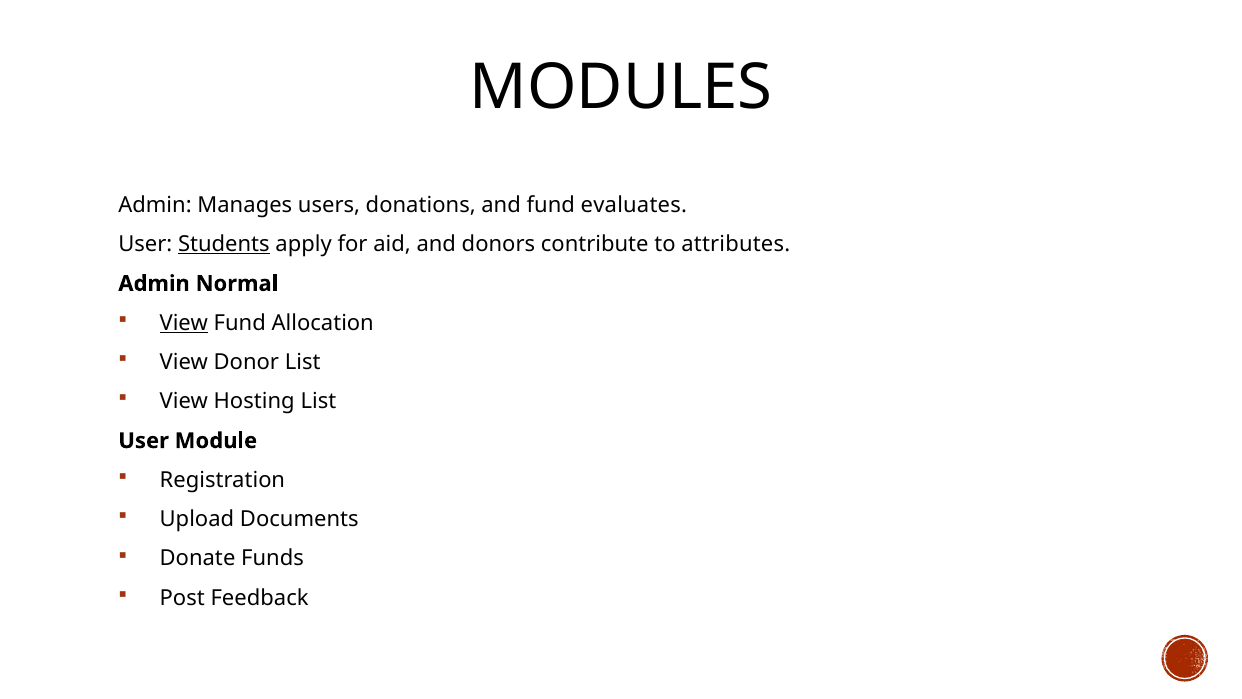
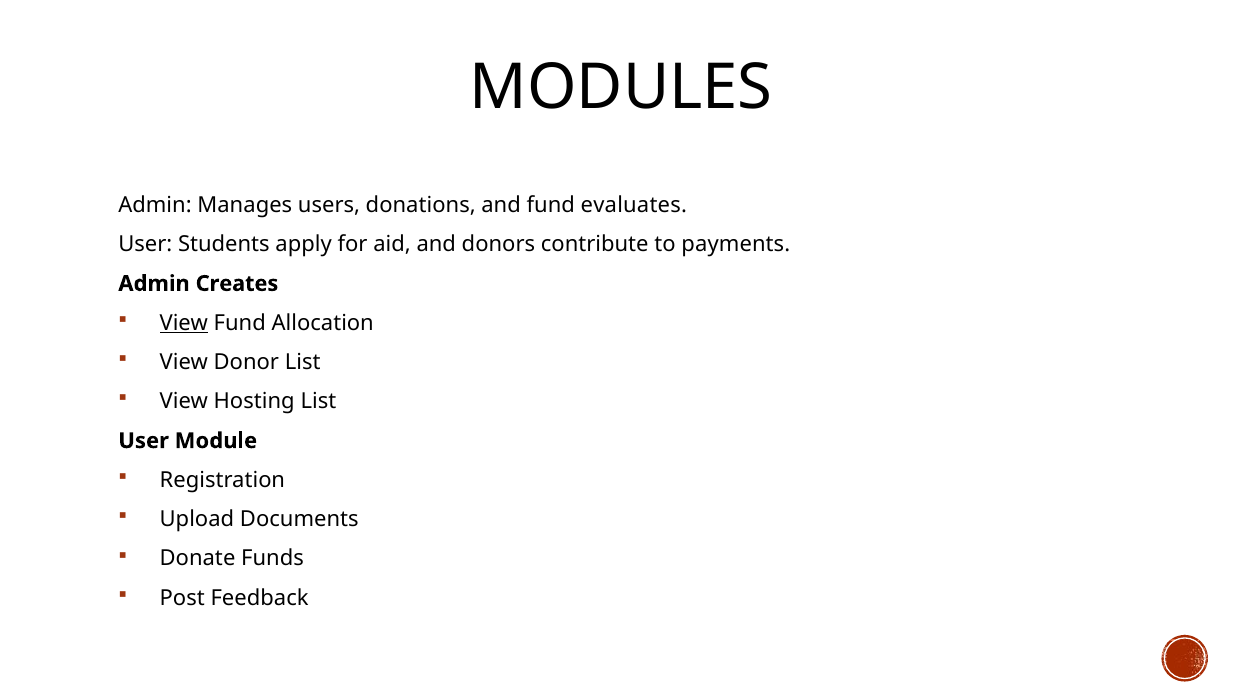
Students underline: present -> none (224, 244)
attributes: attributes -> payments (736, 244)
Normal: Normal -> Creates (237, 283)
